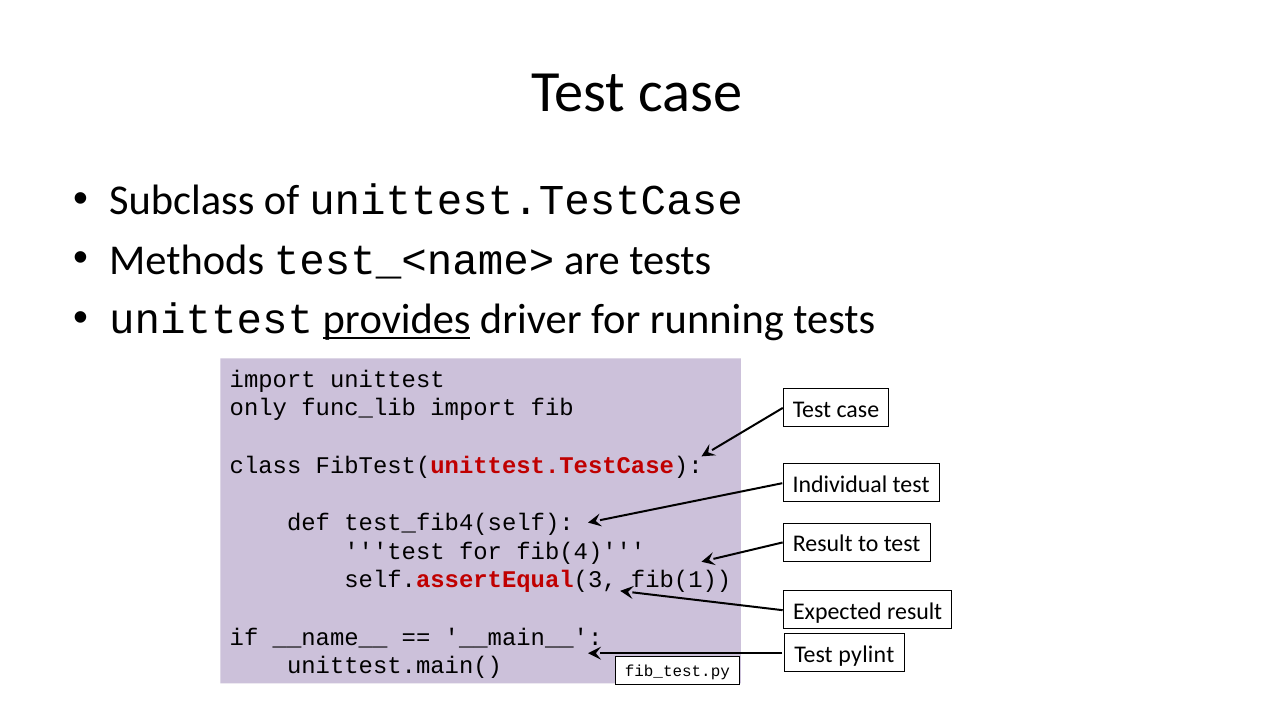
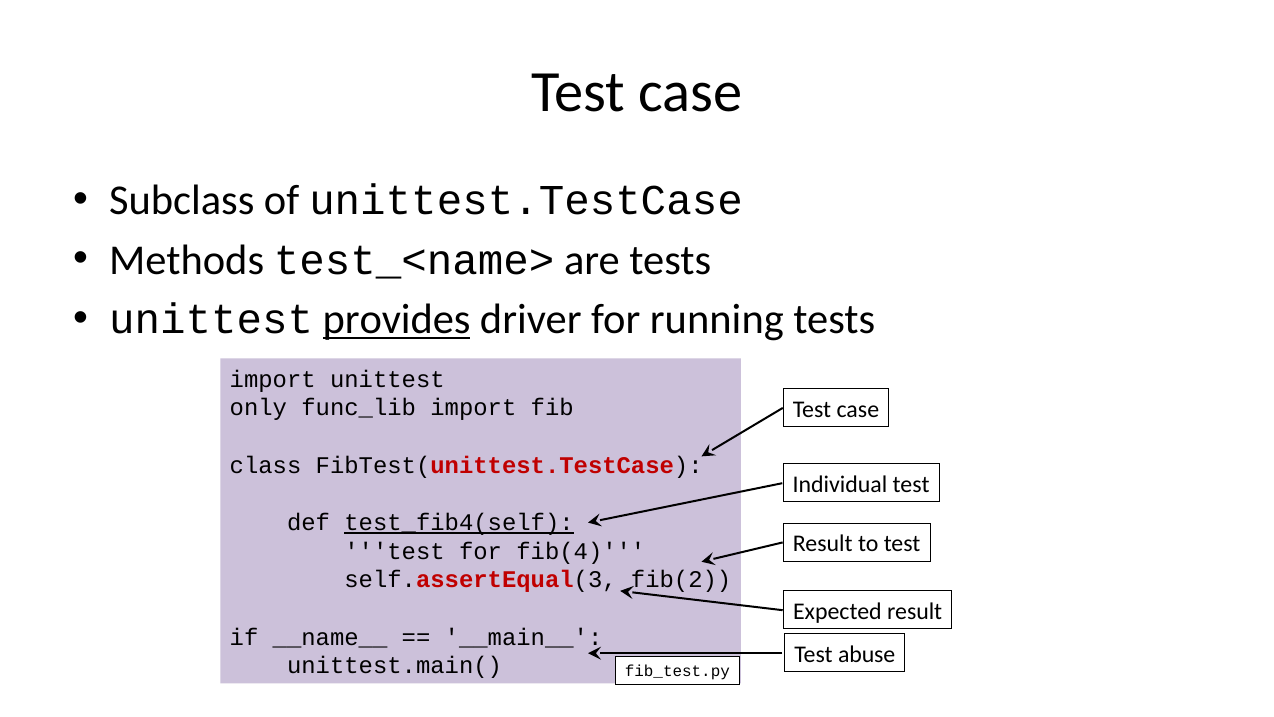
test_fib4(self underline: none -> present (459, 522)
fib(1: fib(1 -> fib(2 (681, 580)
pylint: pylint -> abuse (867, 654)
